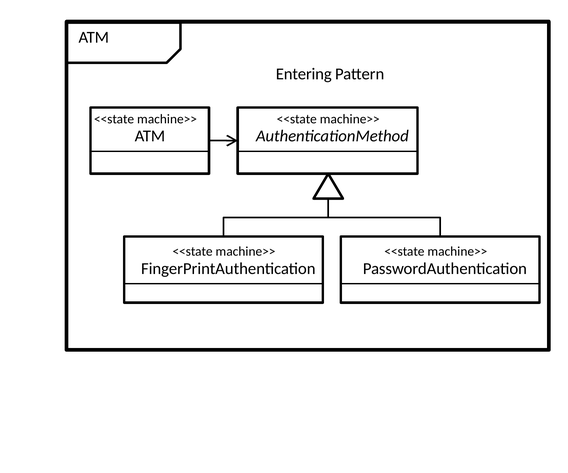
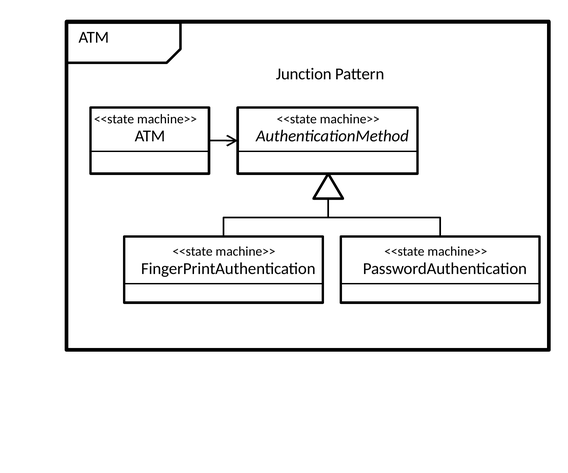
Entering: Entering -> Junction (304, 74)
